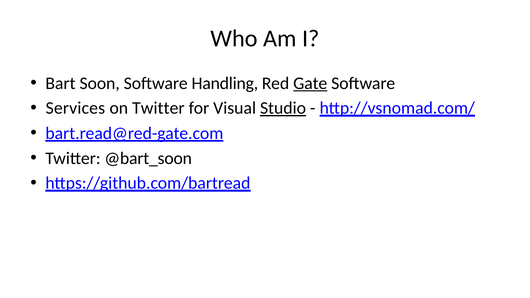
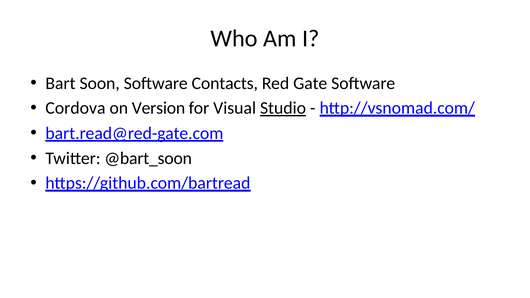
Handling: Handling -> Contacts (225, 83)
Gate underline: present -> none (310, 83)
Services: Services -> Cordova (75, 108)
on Twitter: Twitter -> Version (159, 108)
